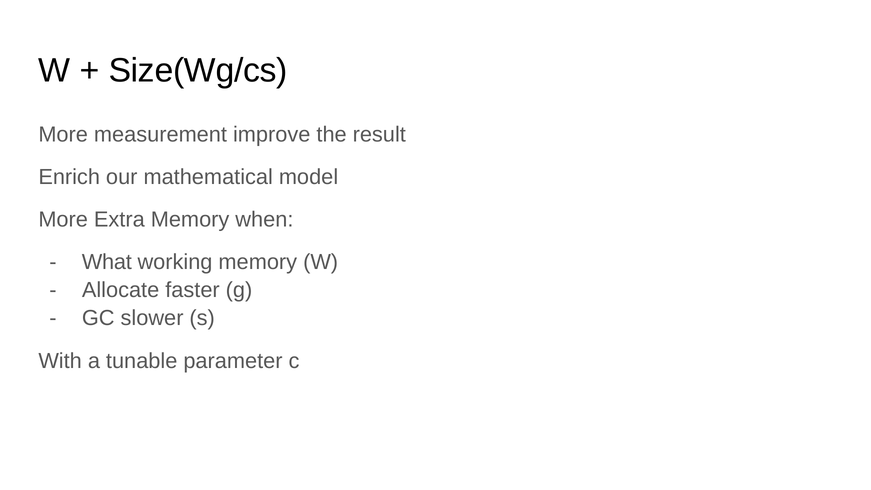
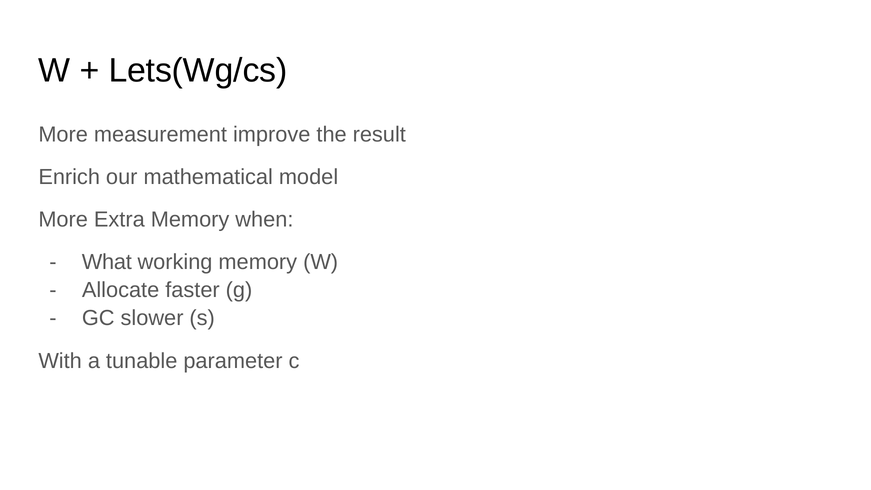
Size(Wg/cs: Size(Wg/cs -> Lets(Wg/cs (198, 71)
